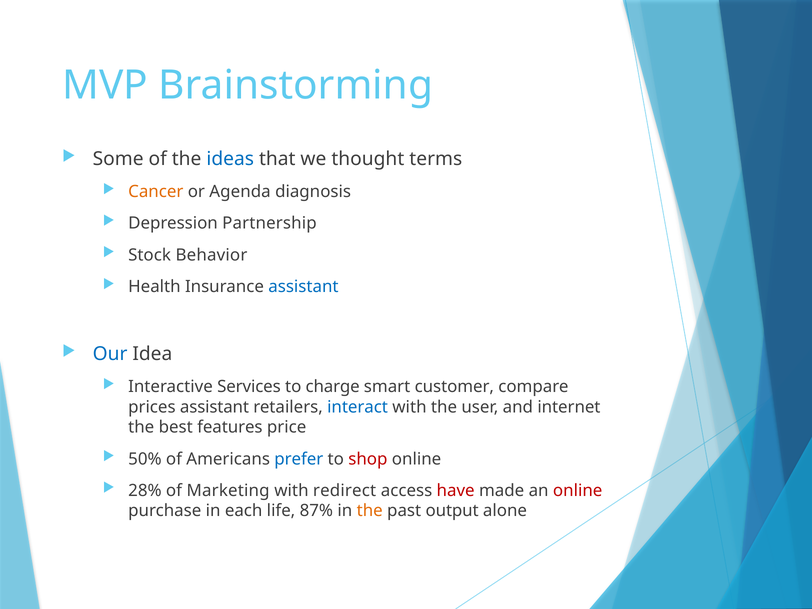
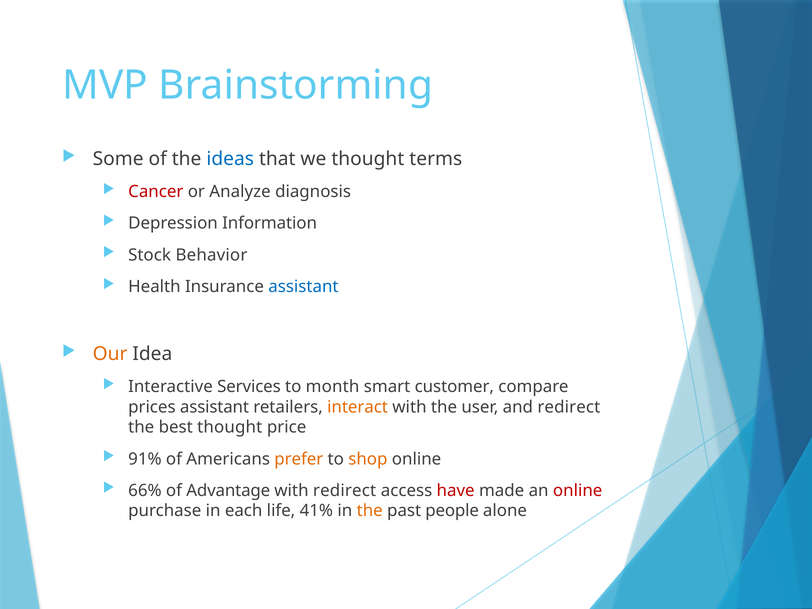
Cancer colour: orange -> red (156, 192)
Agenda: Agenda -> Analyze (240, 192)
Partnership: Partnership -> Information (270, 223)
Our colour: blue -> orange (110, 354)
charge: charge -> month (333, 387)
interact colour: blue -> orange (358, 407)
and internet: internet -> redirect (569, 407)
best features: features -> thought (230, 427)
50%: 50% -> 91% (145, 459)
prefer colour: blue -> orange (299, 459)
shop colour: red -> orange (368, 459)
28%: 28% -> 66% (145, 491)
Marketing: Marketing -> Advantage (228, 491)
87%: 87% -> 41% (316, 511)
output: output -> people (452, 511)
